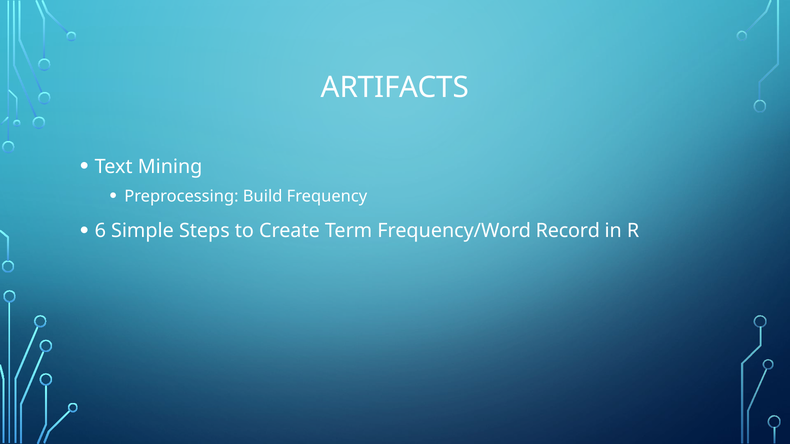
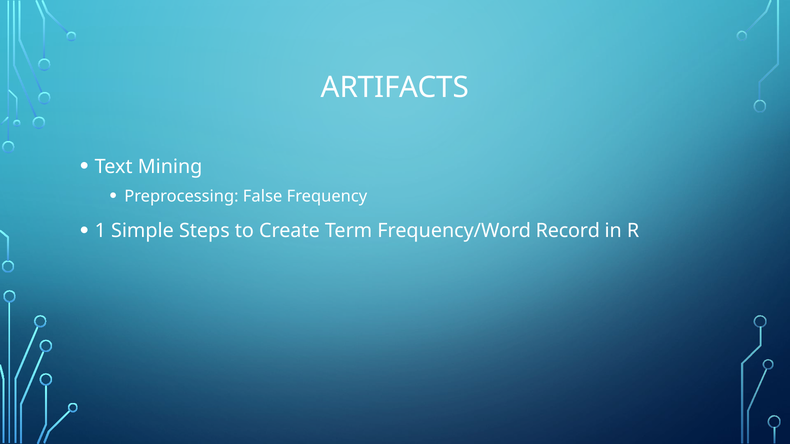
Build: Build -> False (263, 196)
6: 6 -> 1 (100, 231)
